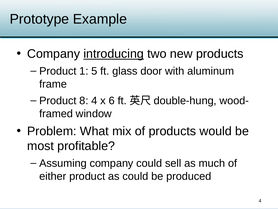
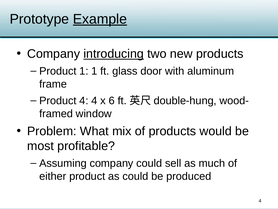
Example underline: none -> present (100, 19)
1 5: 5 -> 1 (94, 71)
Product 8: 8 -> 4 (84, 100)
